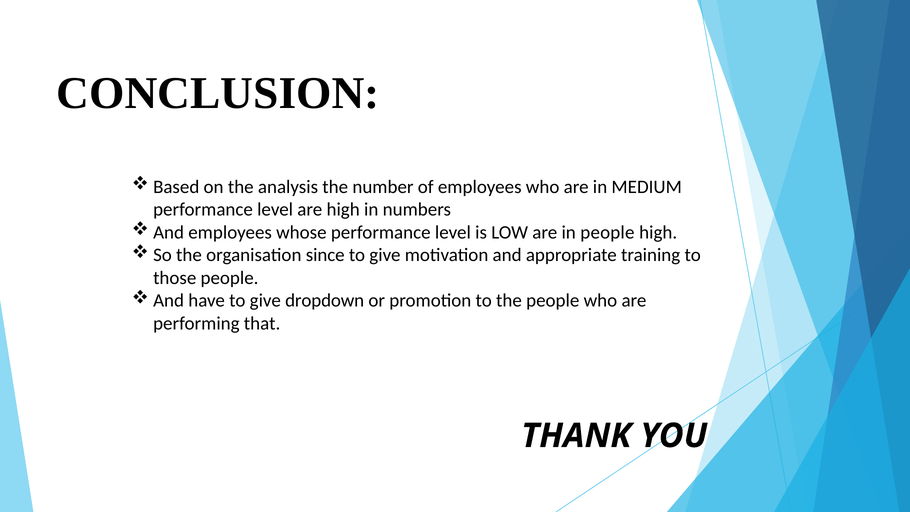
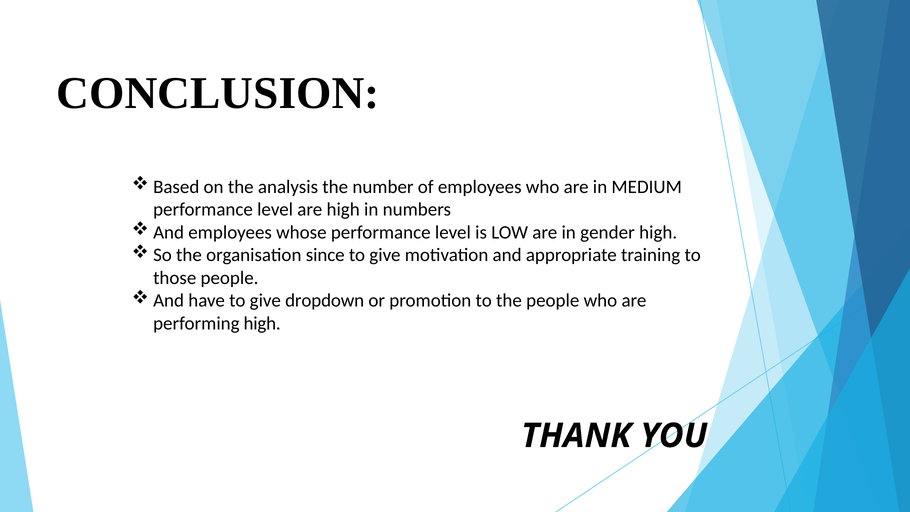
in people: people -> gender (607, 232)
performing that: that -> high (262, 323)
